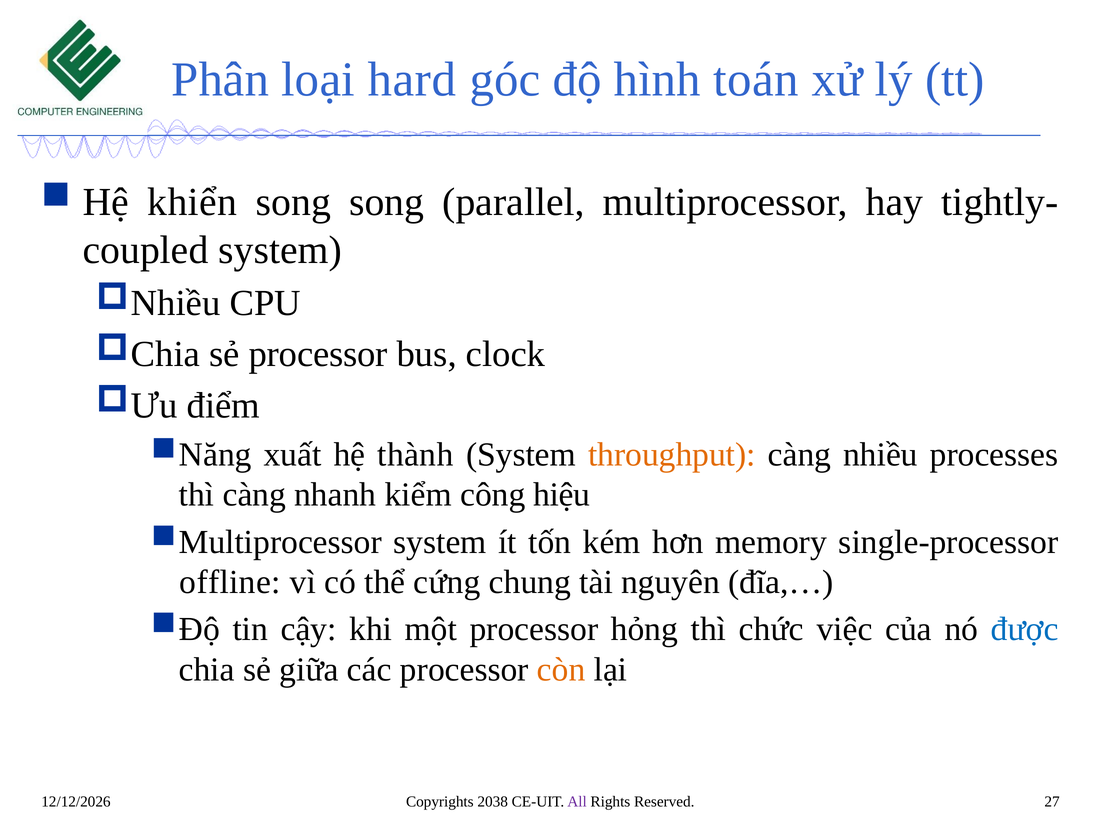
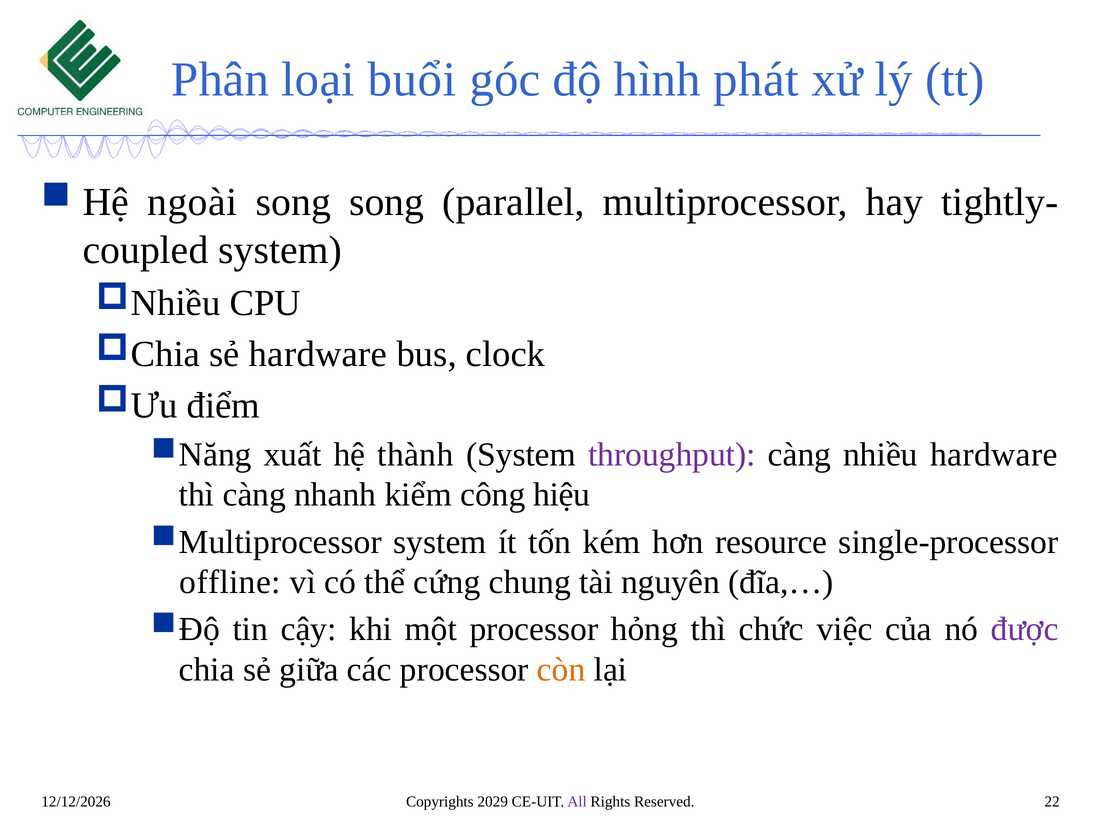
hard: hard -> buổi (412, 80)
toán: toán -> phát (756, 80)
khiển: khiển -> ngoài (192, 202)
sẻ processor: processor -> hardware (318, 354)
throughput colour: orange -> purple (672, 454)
nhiều processes: processes -> hardware (994, 454)
memory: memory -> resource (771, 542)
được colour: blue -> purple (1025, 629)
2038: 2038 -> 2029 (493, 801)
27: 27 -> 22 (1052, 801)
